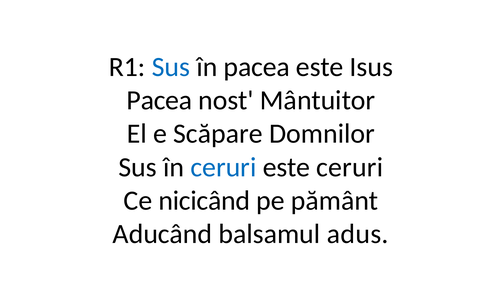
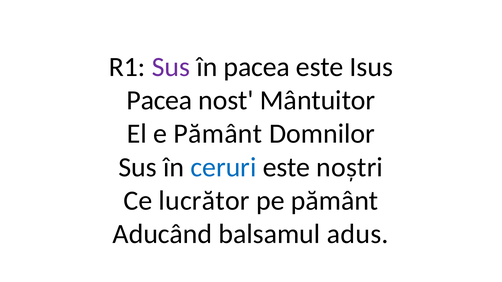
Sus colour: blue -> purple (171, 67)
e Scăpare: Scăpare -> Pământ (218, 134)
este ceruri: ceruri -> noștri (350, 167)
nicicând: nicicând -> lucrător (204, 201)
